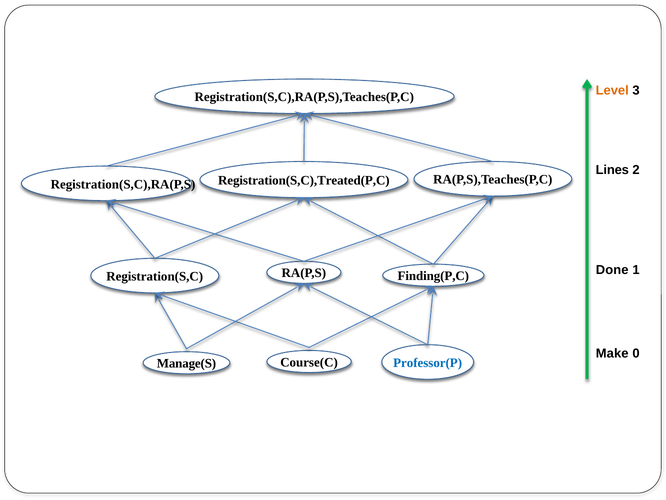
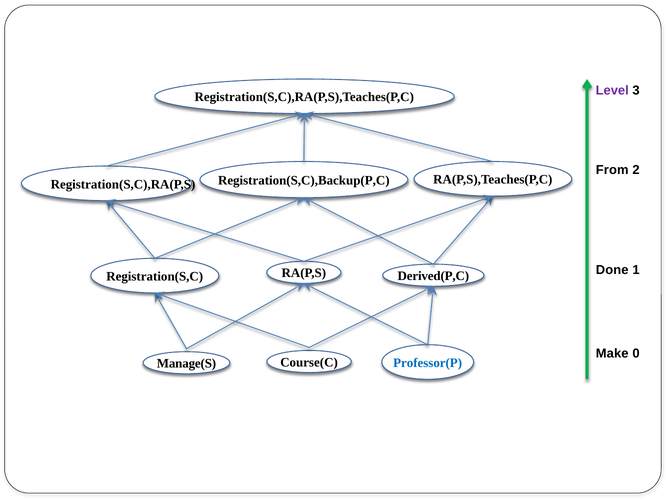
Level colour: orange -> purple (612, 91)
Lines: Lines -> From (612, 170)
Registration(S,C),Treated(P,C: Registration(S,C),Treated(P,C -> Registration(S,C),Backup(P,C (304, 180)
Finding(P,C: Finding(P,C -> Derived(P,C (433, 276)
